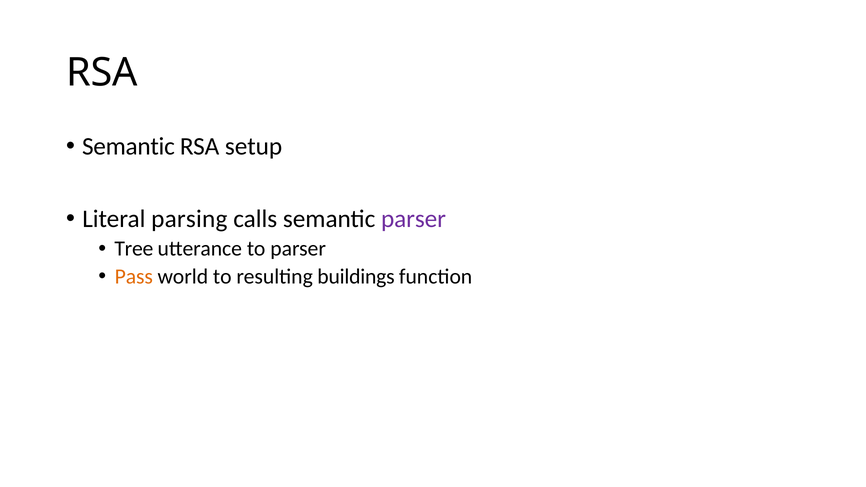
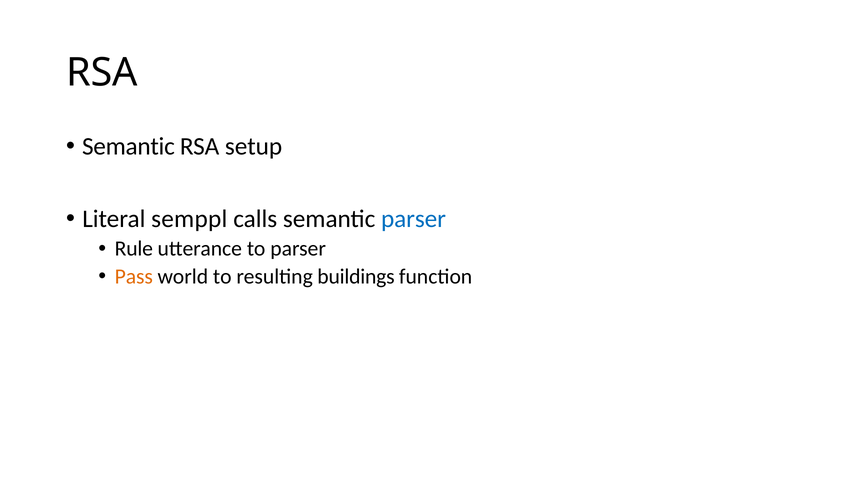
parsing: parsing -> semppl (189, 219)
parser colour: purple -> blue (413, 219)
Tree: Tree -> Rule (134, 249)
